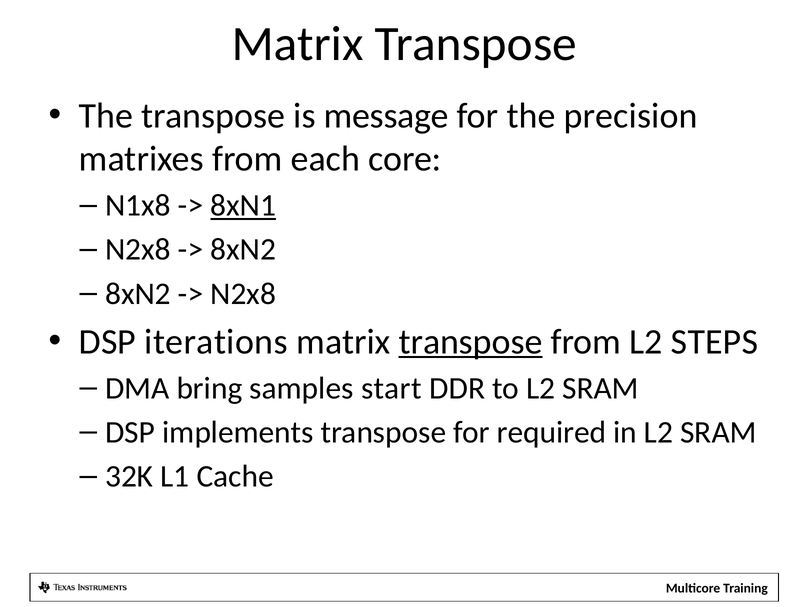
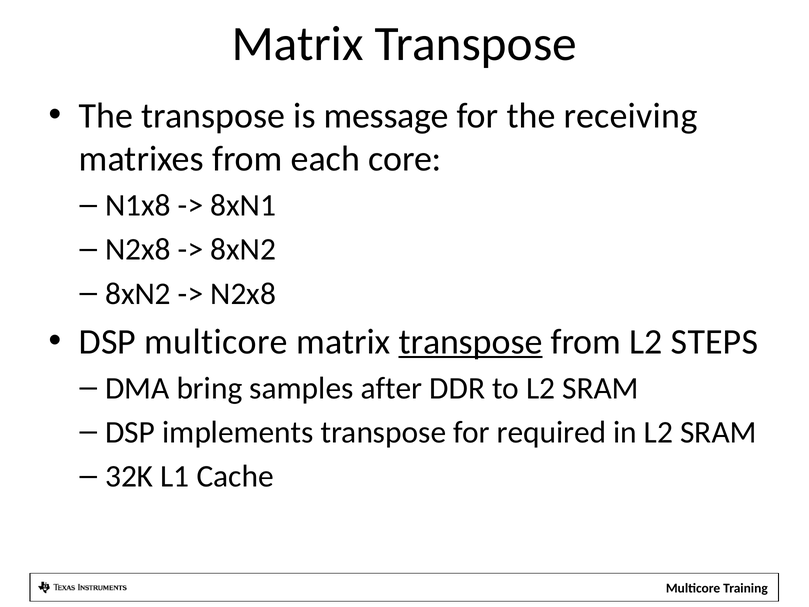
precision: precision -> receiving (631, 116)
8xN1 underline: present -> none (243, 205)
DSP iterations: iterations -> multicore (216, 342)
start: start -> after (391, 388)
